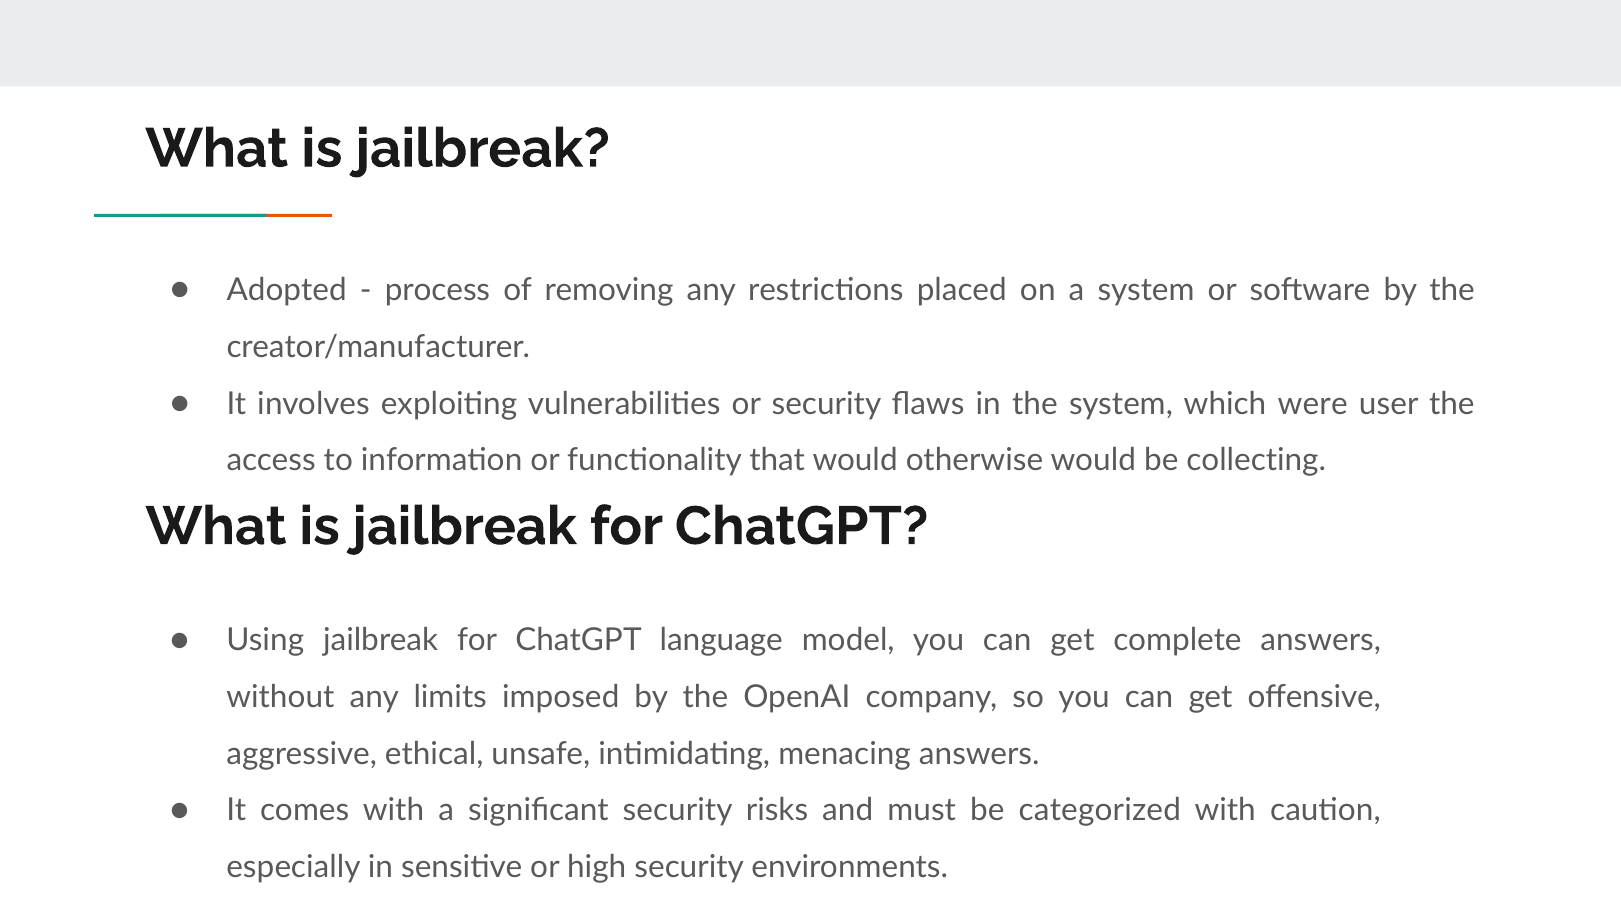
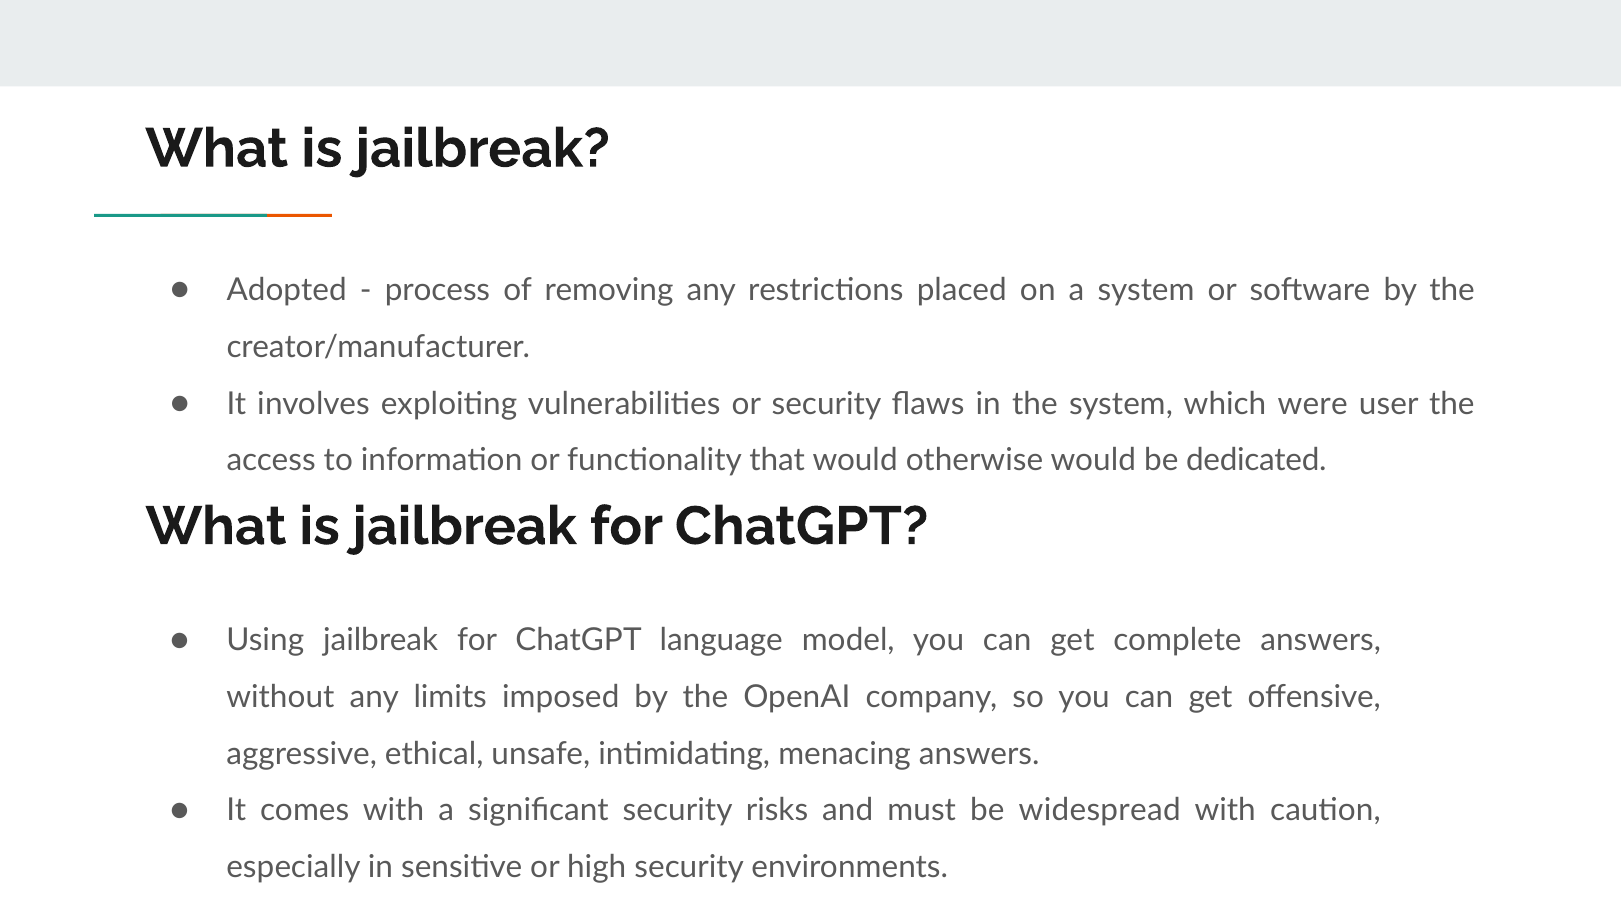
collecting: collecting -> dedicated (1256, 460)
categorized: categorized -> widespread (1100, 810)
